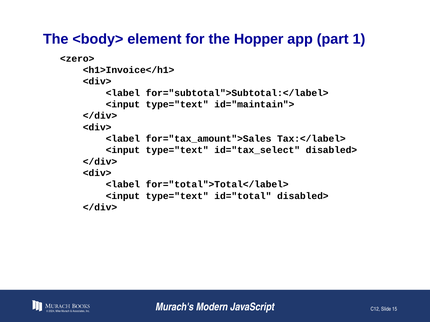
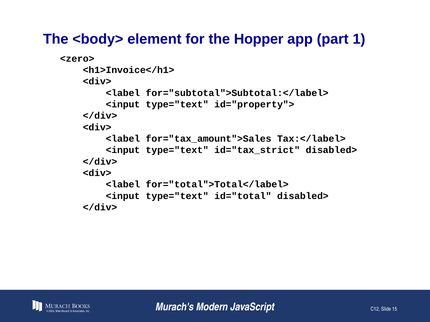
id="maintain">: id="maintain"> -> id="property"> (254, 105)
id="tax_select: id="tax_select -> id="tax_strict (257, 150)
